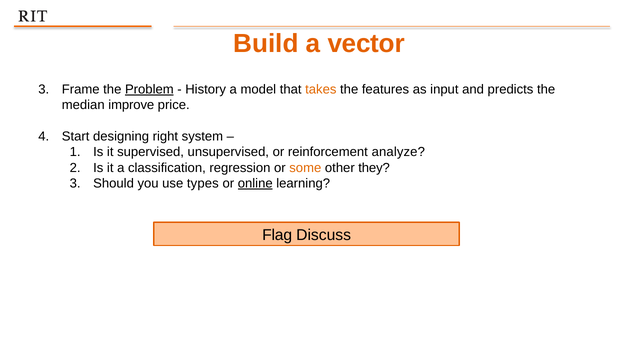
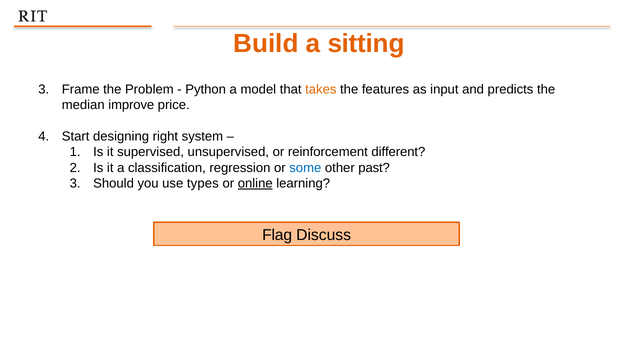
vector: vector -> sitting (366, 44)
Problem underline: present -> none (149, 89)
History: History -> Python (206, 89)
analyze: analyze -> different (398, 152)
some colour: orange -> blue (305, 168)
they: they -> past (374, 168)
